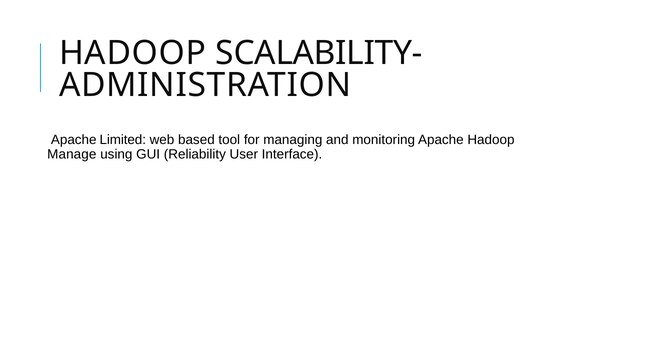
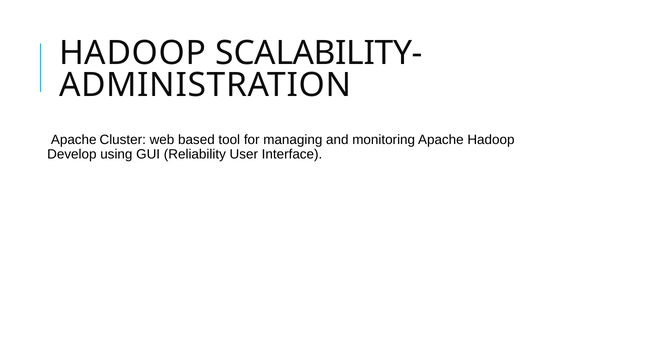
Limited: Limited -> Cluster (123, 140)
Manage: Manage -> Develop (72, 154)
